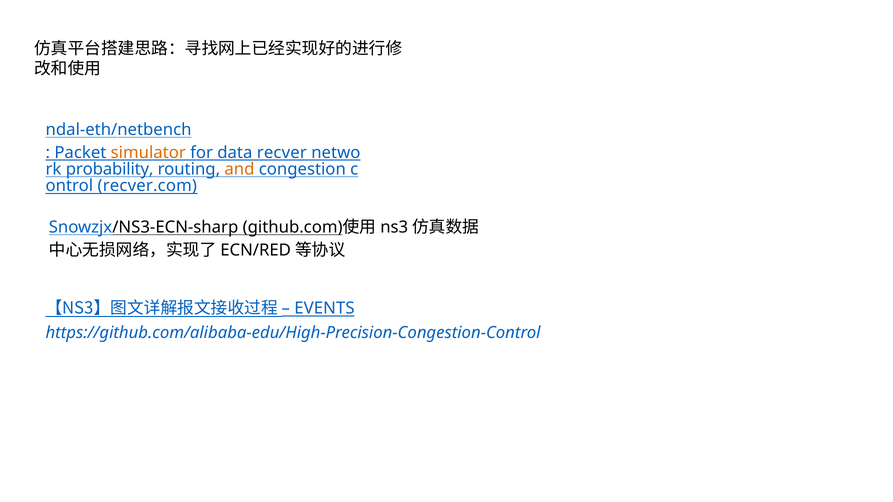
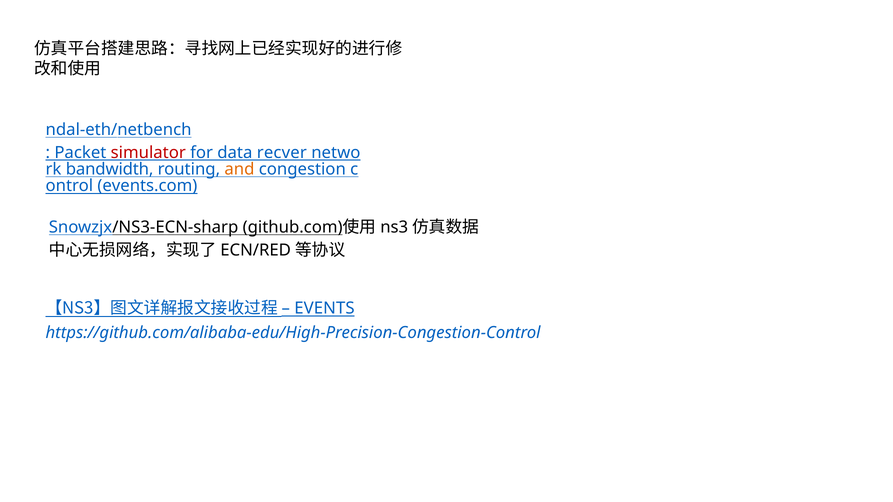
simulator colour: orange -> red (148, 153)
probability: probability -> bandwidth (110, 169)
recver.com: recver.com -> events.com (147, 186)
